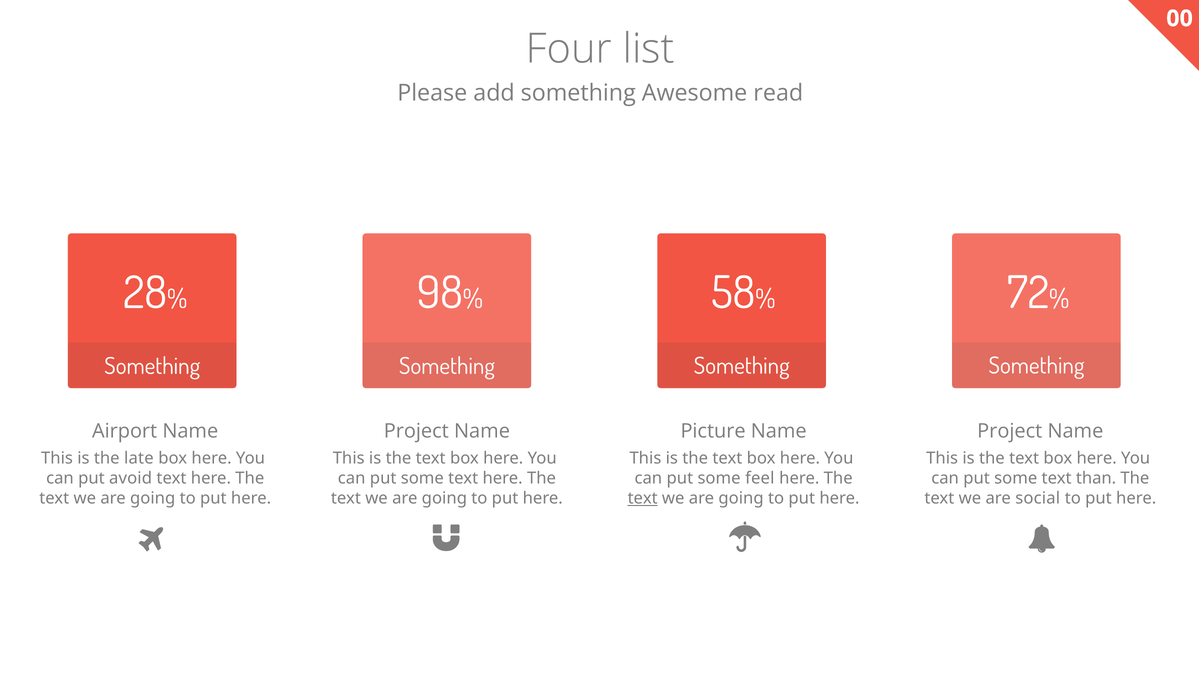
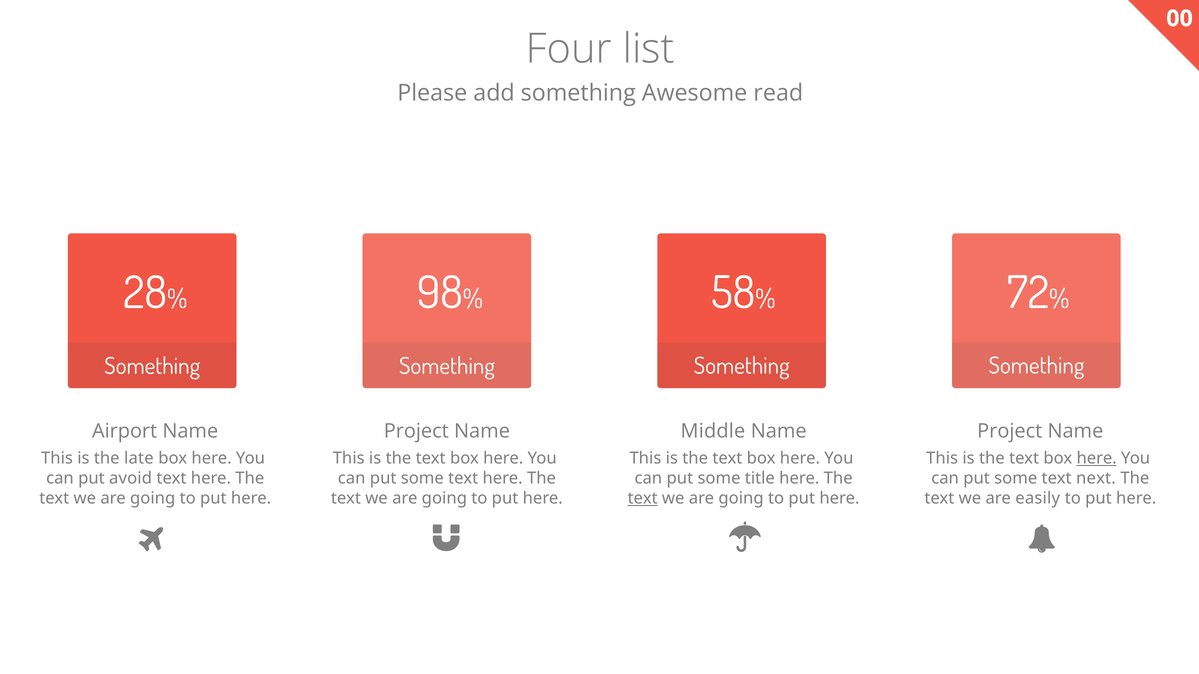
Picture: Picture -> Middle (713, 432)
here underline: none -> present (1097, 459)
feel: feel -> title (760, 479)
than: than -> next (1096, 479)
social: social -> easily (1038, 499)
